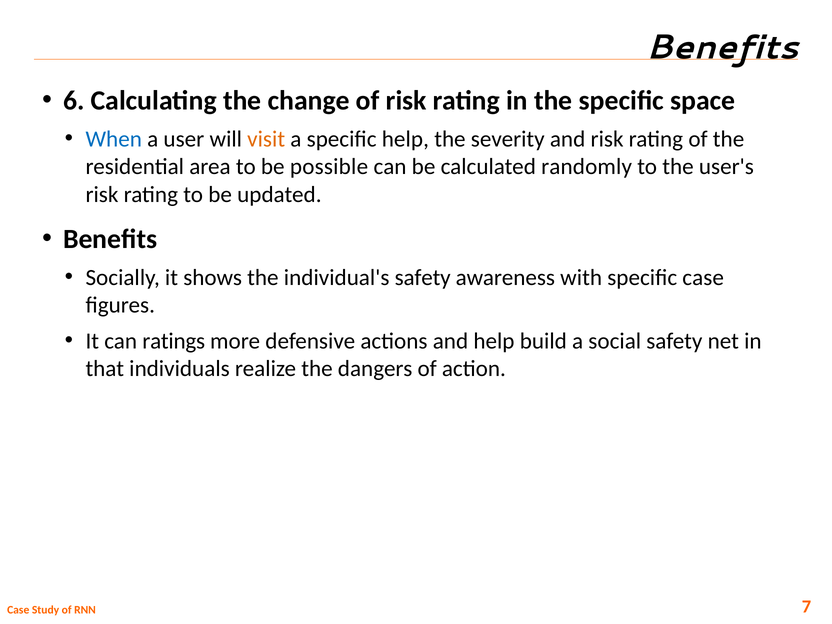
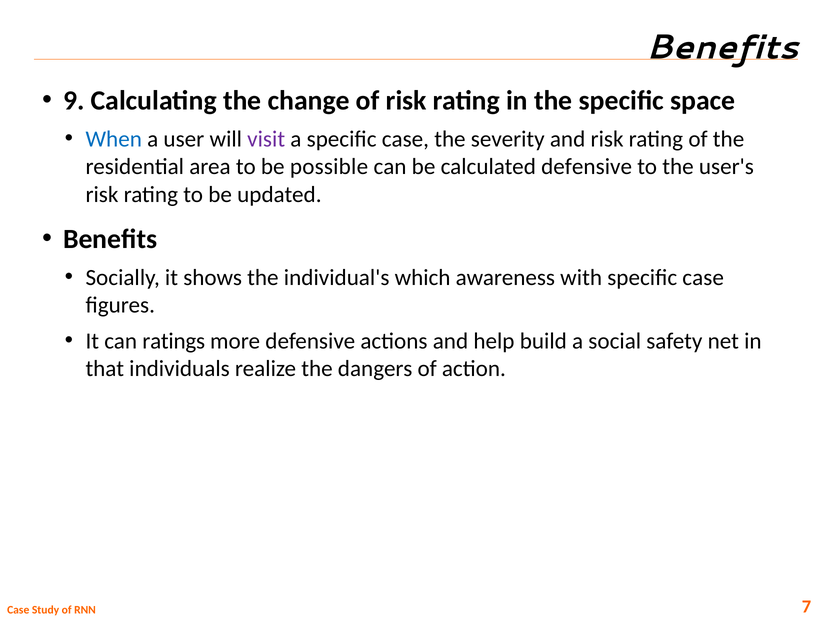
6: 6 -> 9 (74, 101)
visit colour: orange -> purple (266, 139)
a specific help: help -> case (405, 139)
calculated randomly: randomly -> defensive (587, 167)
individual's safety: safety -> which (423, 277)
